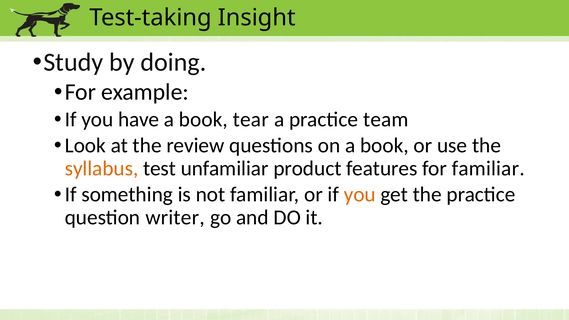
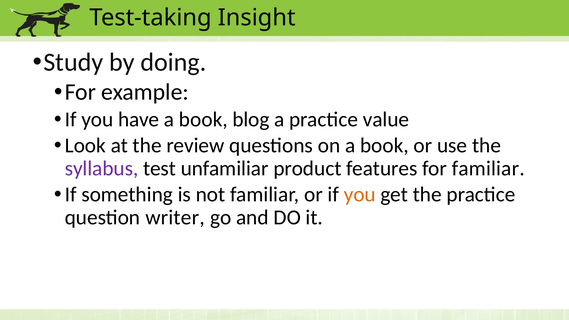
tear: tear -> blog (251, 119)
team: team -> value (386, 119)
syllabus colour: orange -> purple (102, 169)
